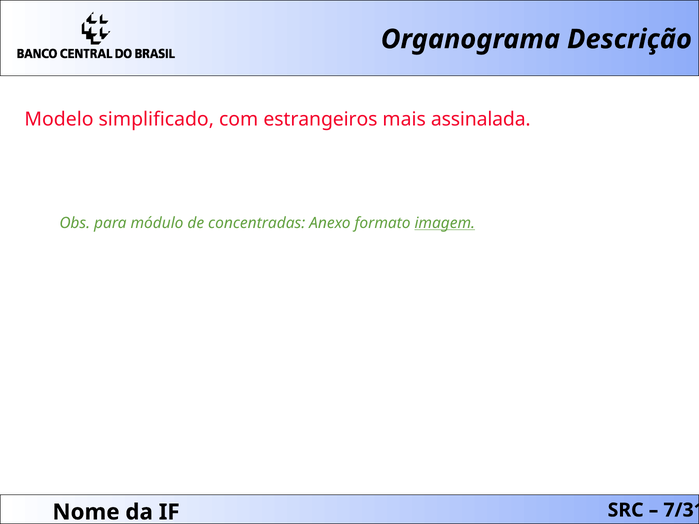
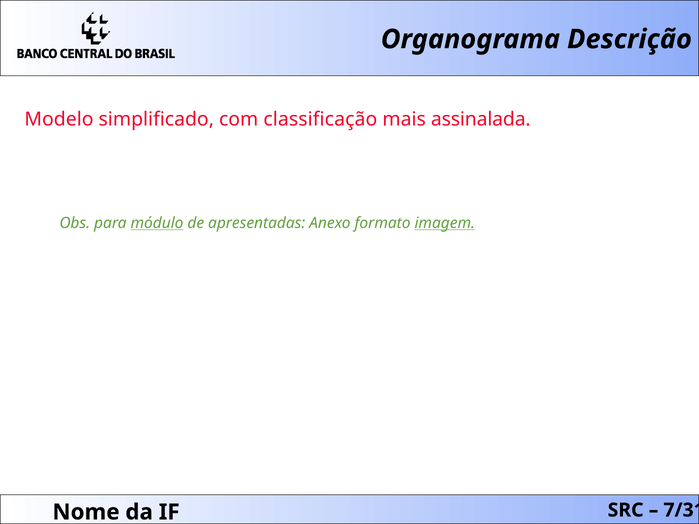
estrangeiros: estrangeiros -> classificação (320, 119)
módulo underline: none -> present (157, 223)
concentradas: concentradas -> apresentadas (257, 223)
